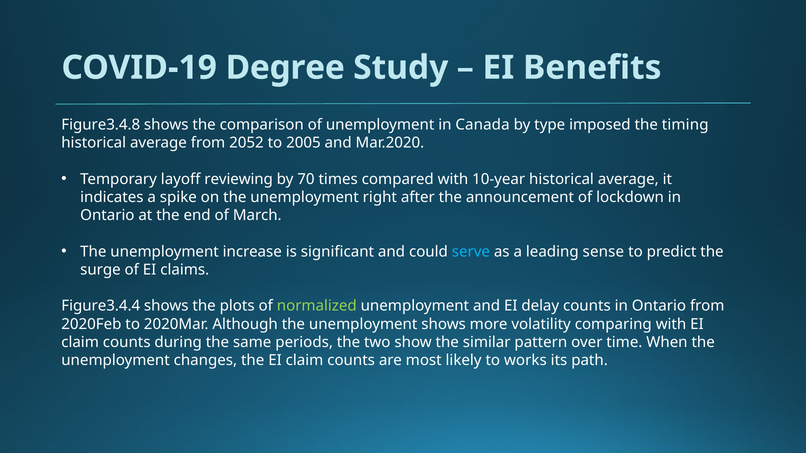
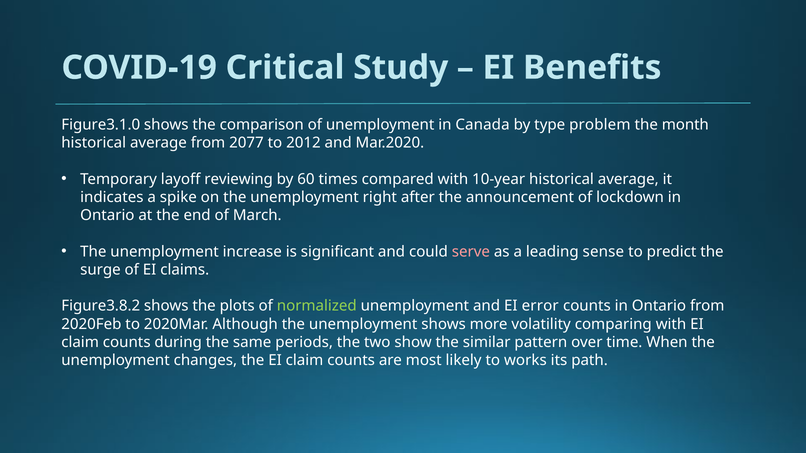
Degree: Degree -> Critical (285, 68)
Figure3.4.8: Figure3.4.8 -> Figure3.1.0 (101, 125)
imposed: imposed -> problem (600, 125)
timing: timing -> month (685, 125)
2052: 2052 -> 2077 (246, 143)
2005: 2005 -> 2012 (303, 143)
70: 70 -> 60 (306, 179)
serve colour: light blue -> pink (471, 252)
Figure3.4.4: Figure3.4.4 -> Figure3.8.2 (101, 306)
delay: delay -> error (540, 306)
